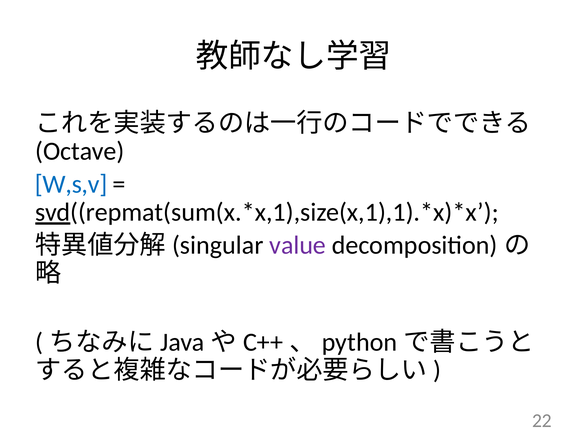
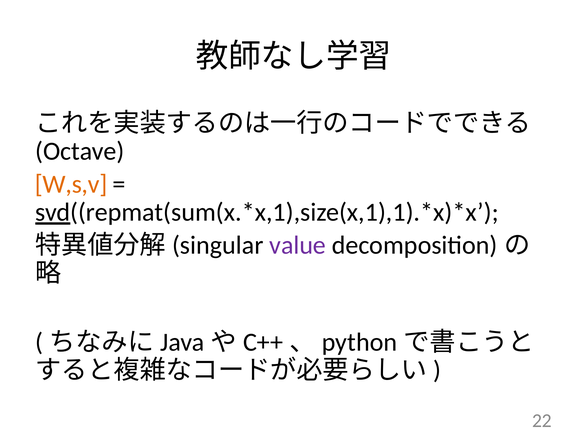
W,s,v colour: blue -> orange (71, 184)
